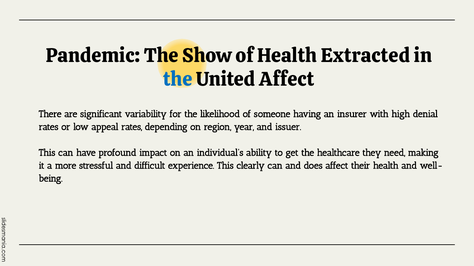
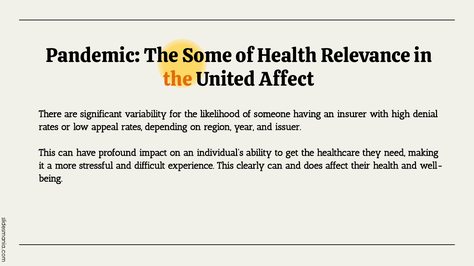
Show: Show -> Some (207, 56)
Extracted: Extracted -> Relevance (366, 56)
the colour: blue -> orange (178, 80)
